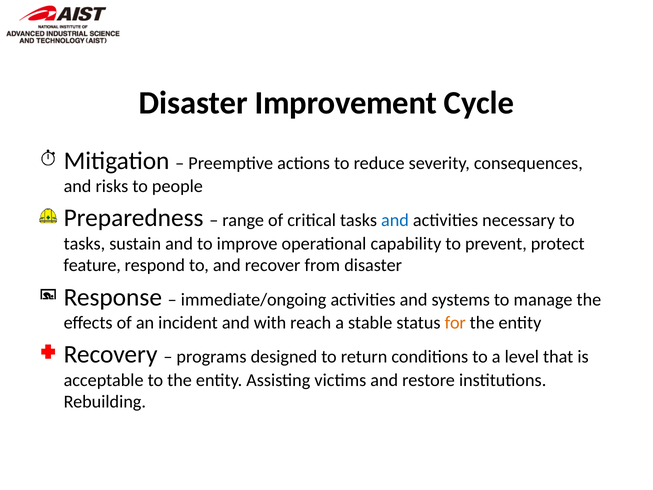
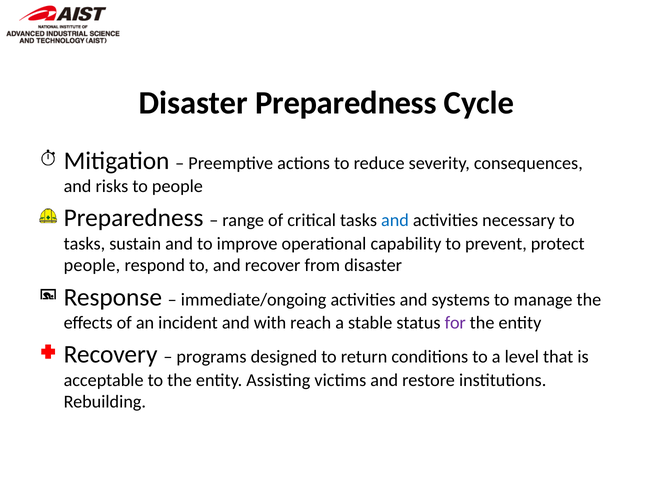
Disaster Improvement: Improvement -> Preparedness (346, 103)
feature: feature -> people (92, 265)
for colour: orange -> purple (455, 323)
